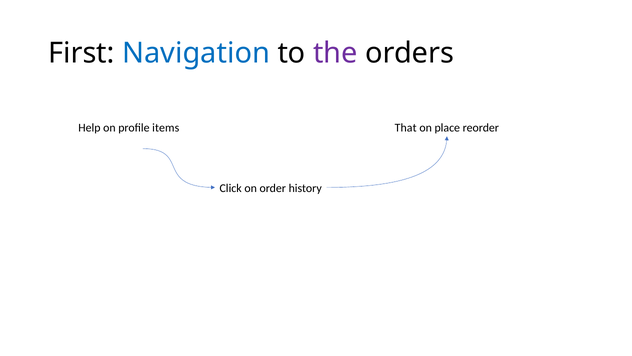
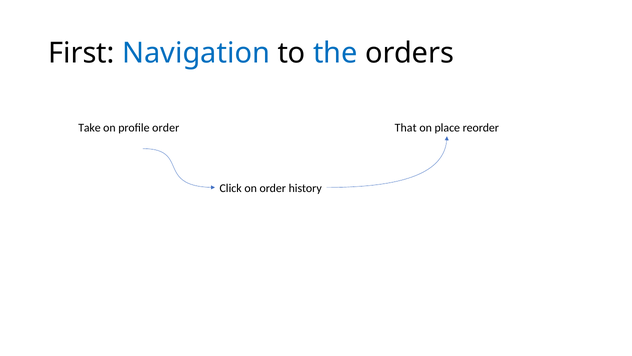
the colour: purple -> blue (335, 53)
Help: Help -> Take (89, 128)
profile items: items -> order (166, 128)
